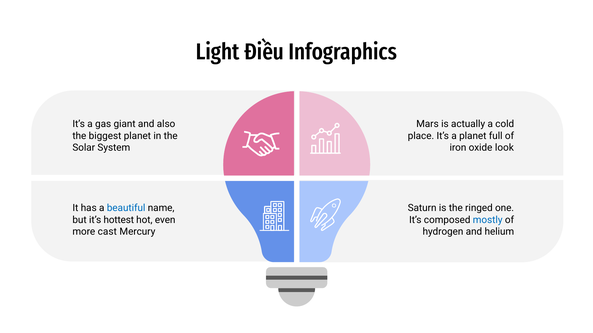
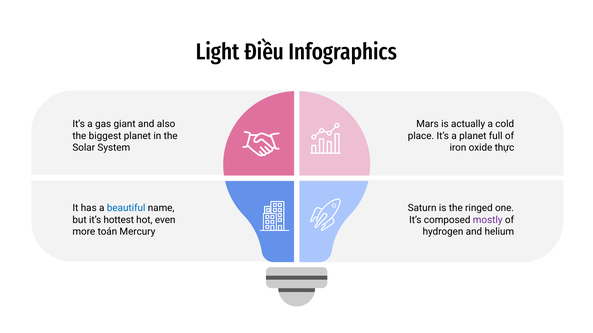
look: look -> thực (504, 148)
mostly colour: blue -> purple (488, 220)
cast: cast -> toán (107, 232)
